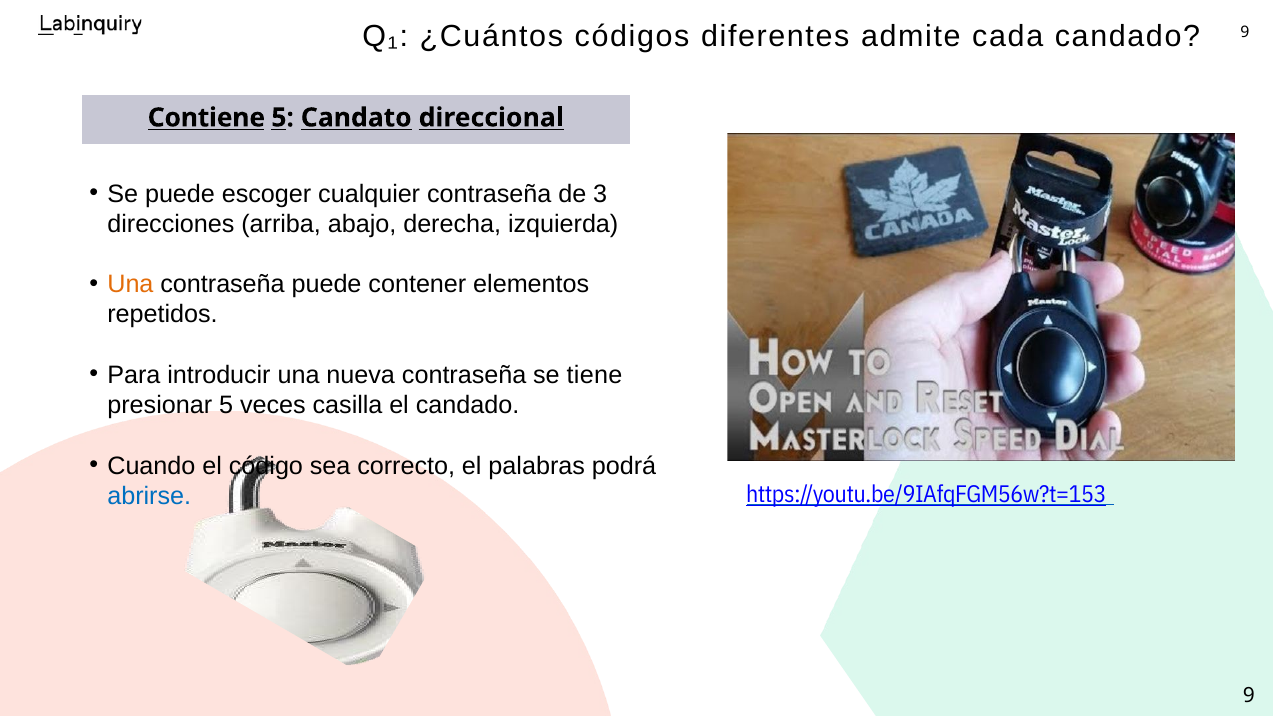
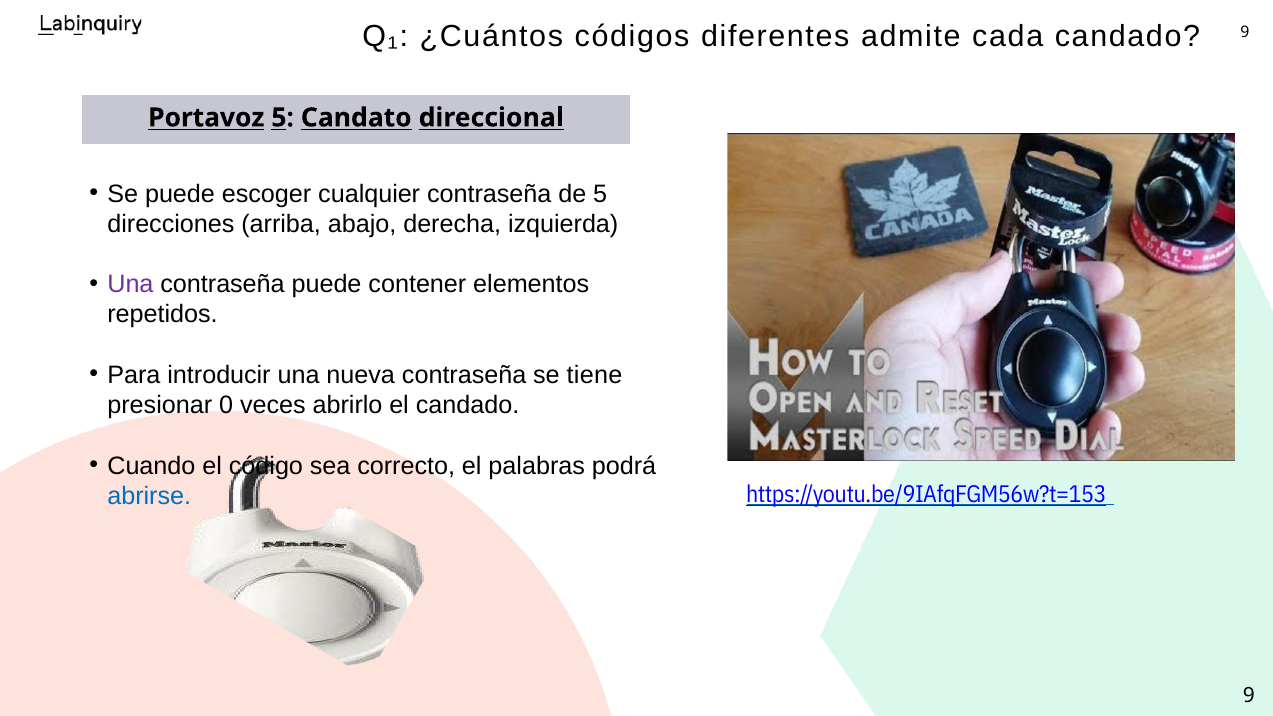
Contiene: Contiene -> Portavoz (206, 118)
de 3: 3 -> 5 (600, 194)
Una colour: orange -> purple (130, 284)
presionar 5: 5 -> 0 (226, 405)
casilla: casilla -> abrirlo (348, 405)
